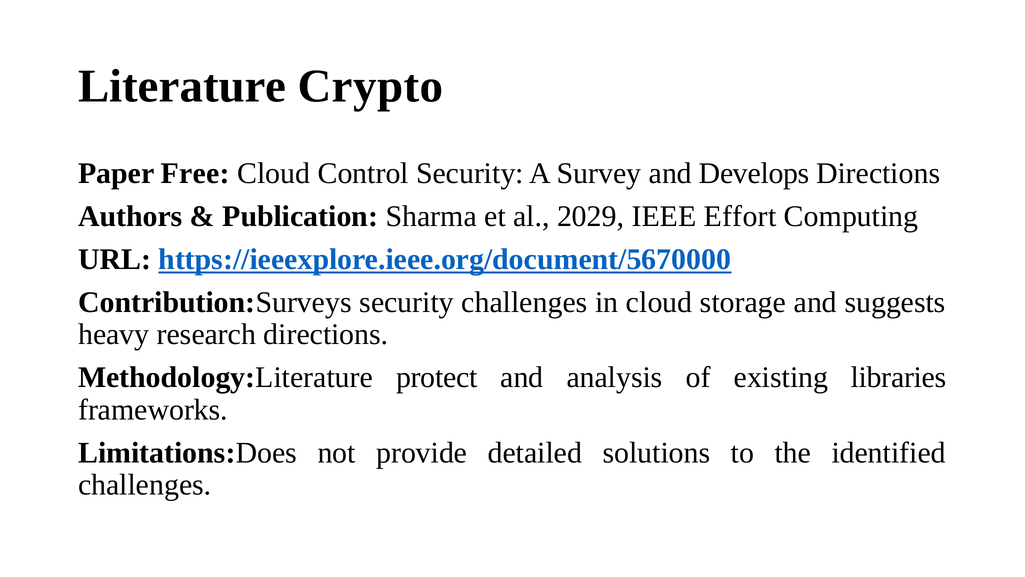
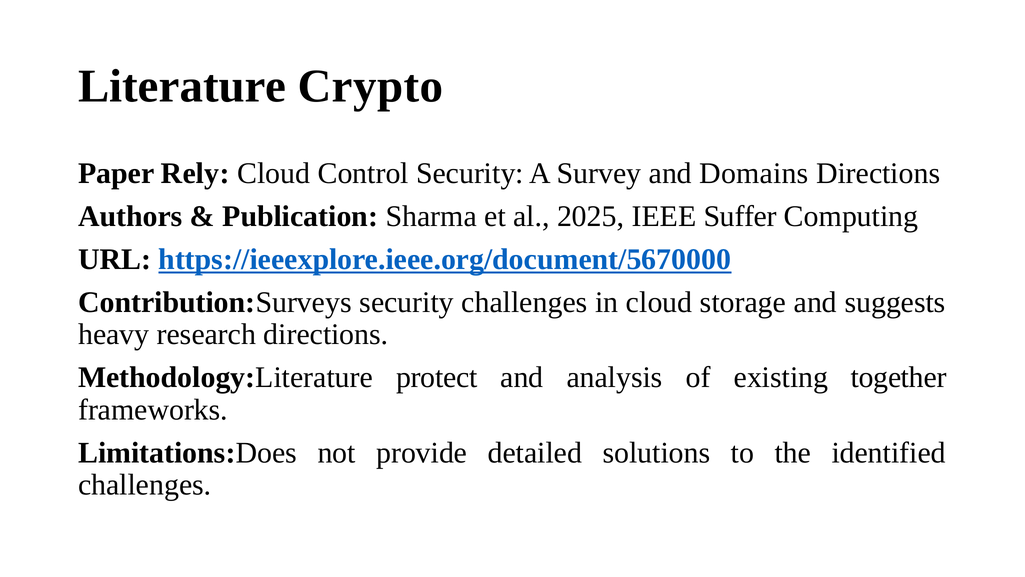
Free: Free -> Rely (195, 173)
Develops: Develops -> Domains (754, 173)
2029: 2029 -> 2025 (591, 216)
Effort: Effort -> Suffer (740, 216)
libraries: libraries -> together (899, 377)
